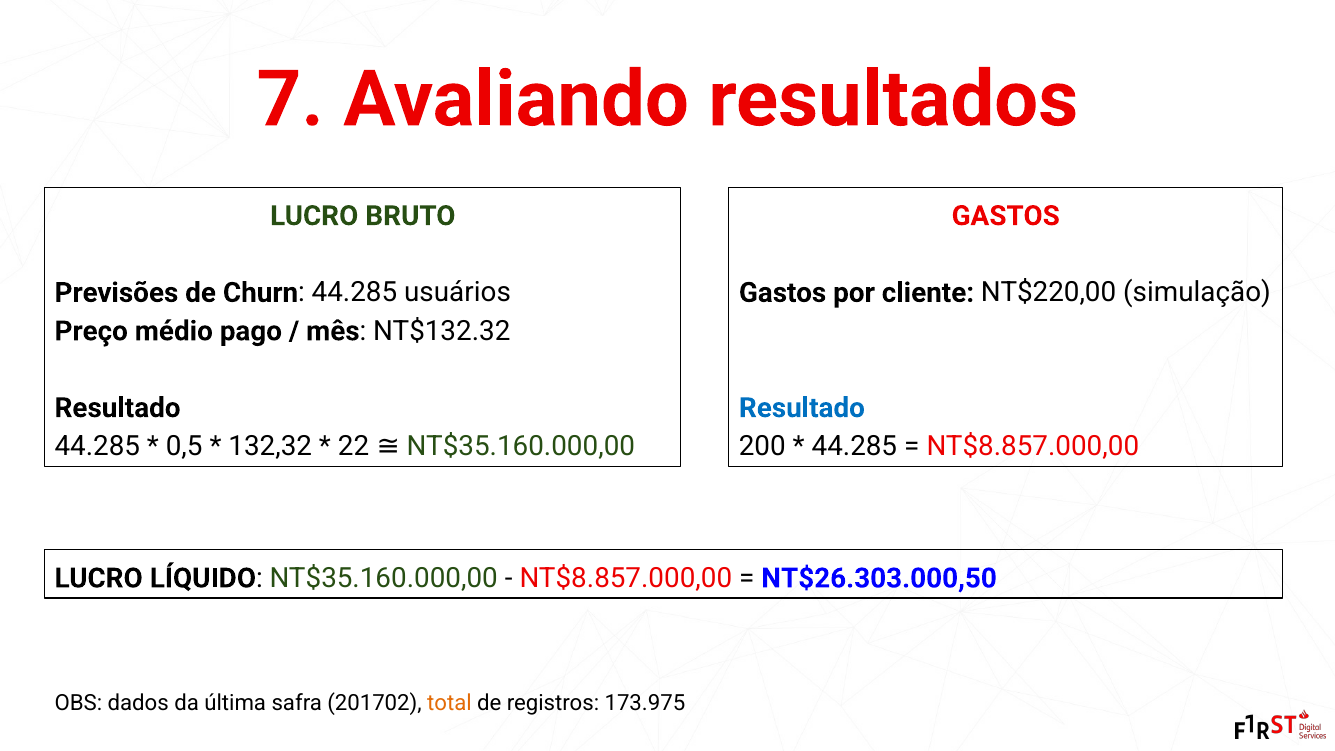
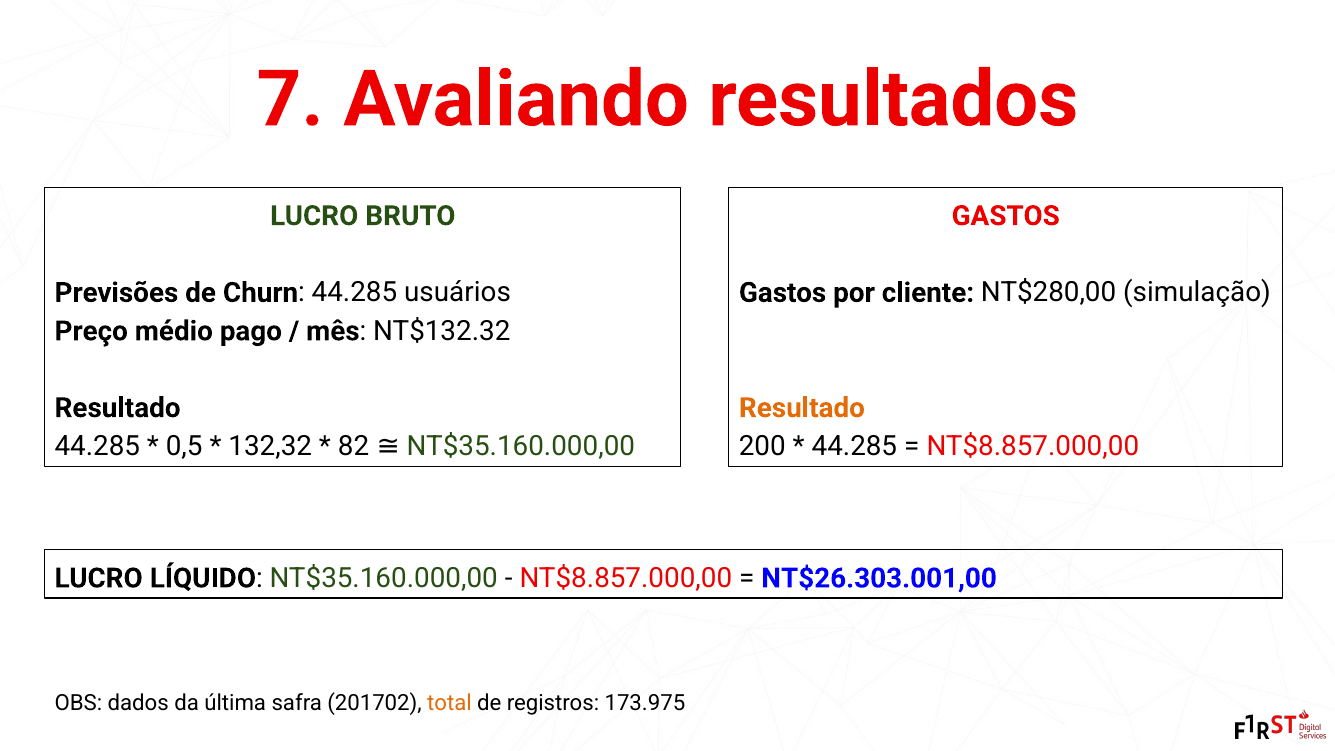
NT$220,00: NT$220,00 -> NT$280,00 (1049, 293)
Resultado colour: blue -> orange (802, 408)
22: 22 -> 82 (354, 446)
NT$26.303.000,50: NT$26.303.000,50 -> NT$26.303.001,00 (879, 578)
